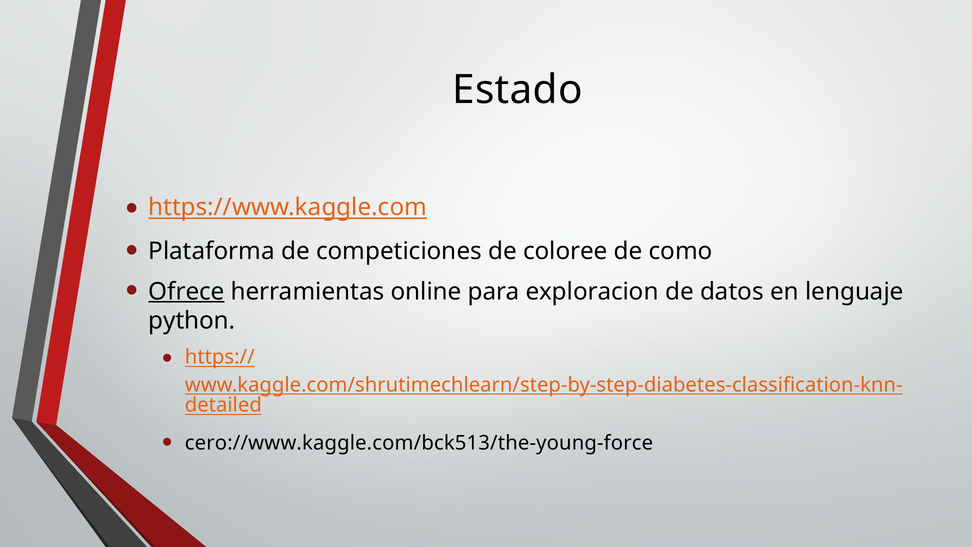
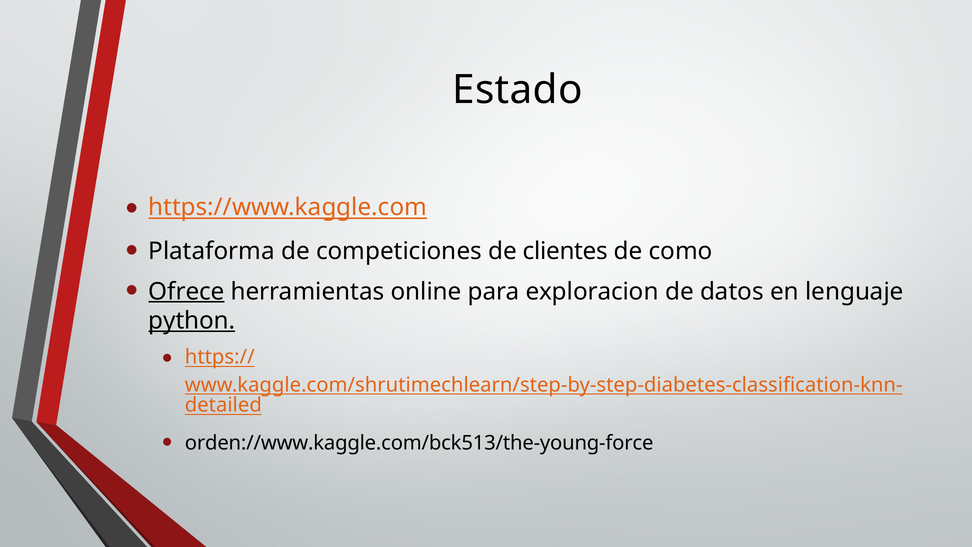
coloree: coloree -> clientes (565, 251)
python underline: none -> present (192, 321)
cero://www.kaggle.com/bck513/the-young-force: cero://www.kaggle.com/bck513/the-young-force -> orden://www.kaggle.com/bck513/the-young-force (419, 443)
